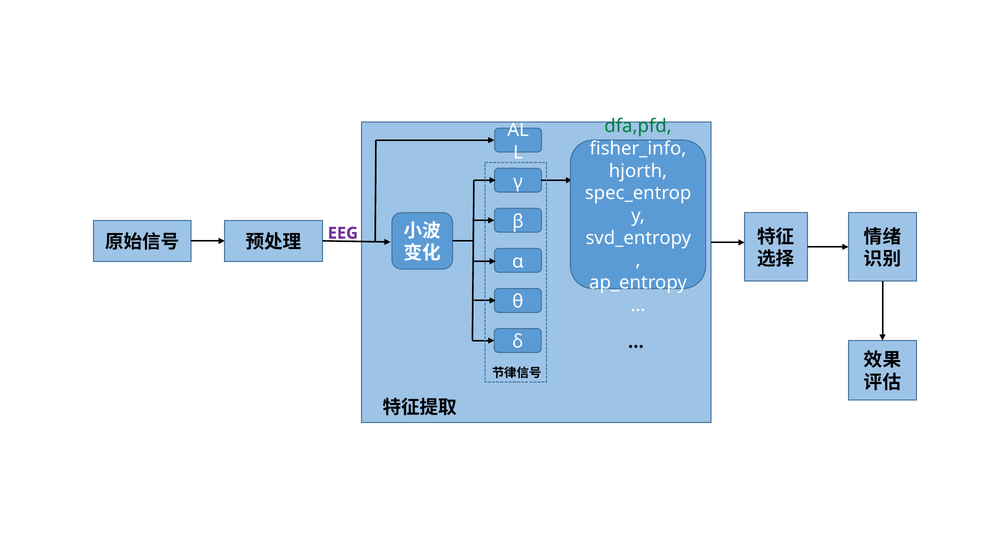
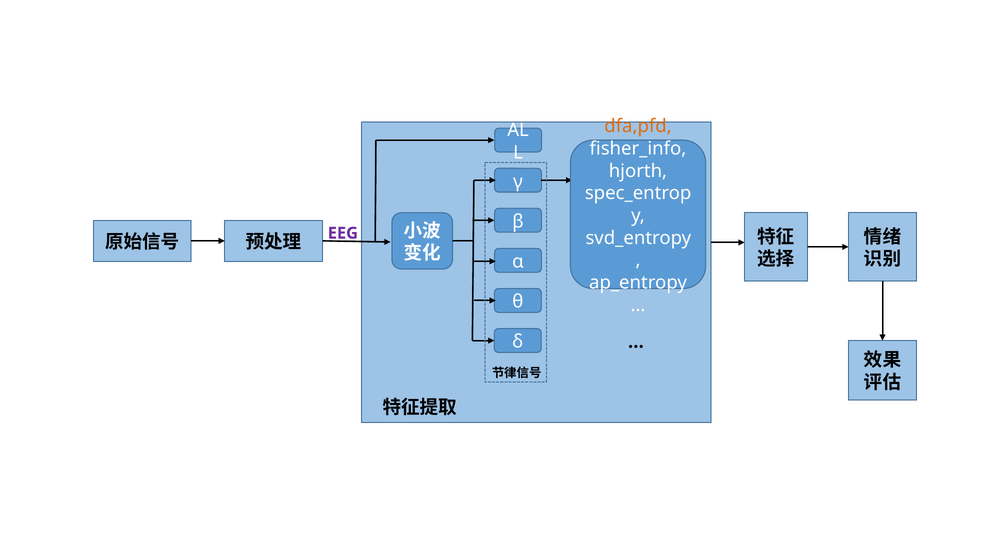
dfa,pfd colour: green -> orange (638, 126)
